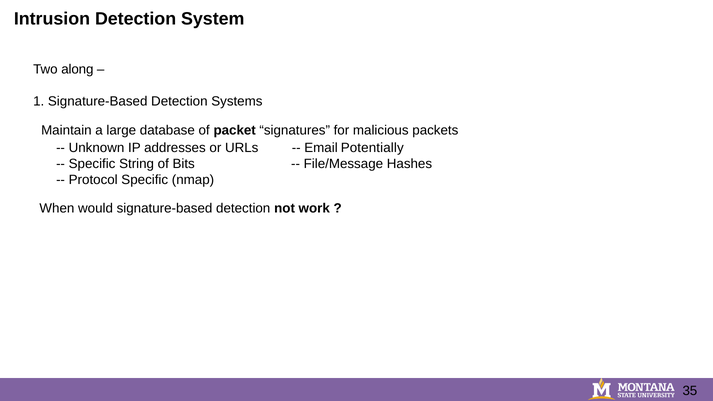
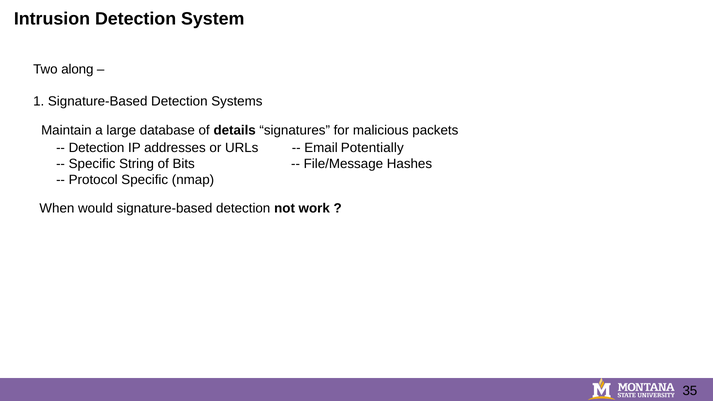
packet: packet -> details (235, 130)
Unknown: Unknown -> Detection (97, 148)
